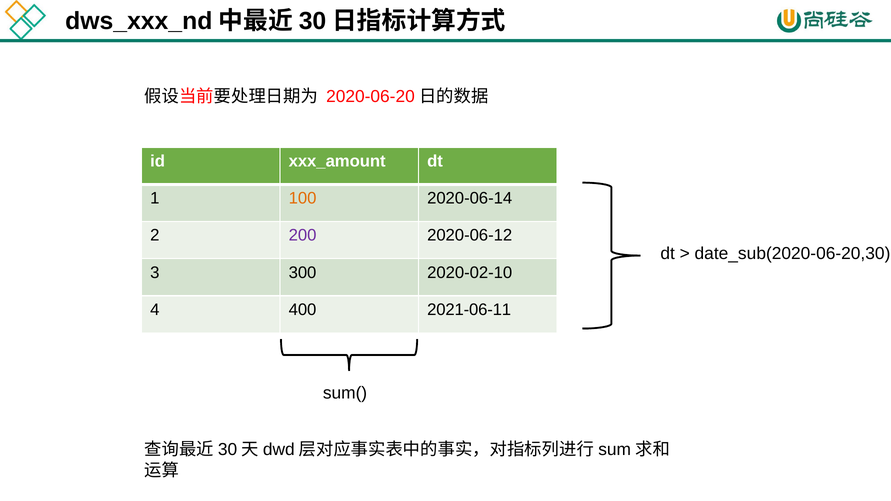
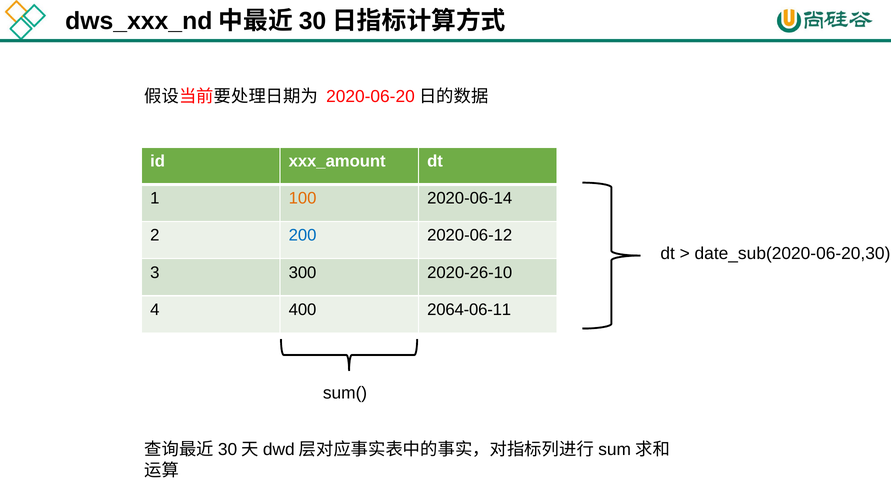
200 colour: purple -> blue (303, 236)
2020-02-10: 2020-02-10 -> 2020-26-10 (470, 273)
2021-06-11: 2021-06-11 -> 2064-06-11 (469, 310)
